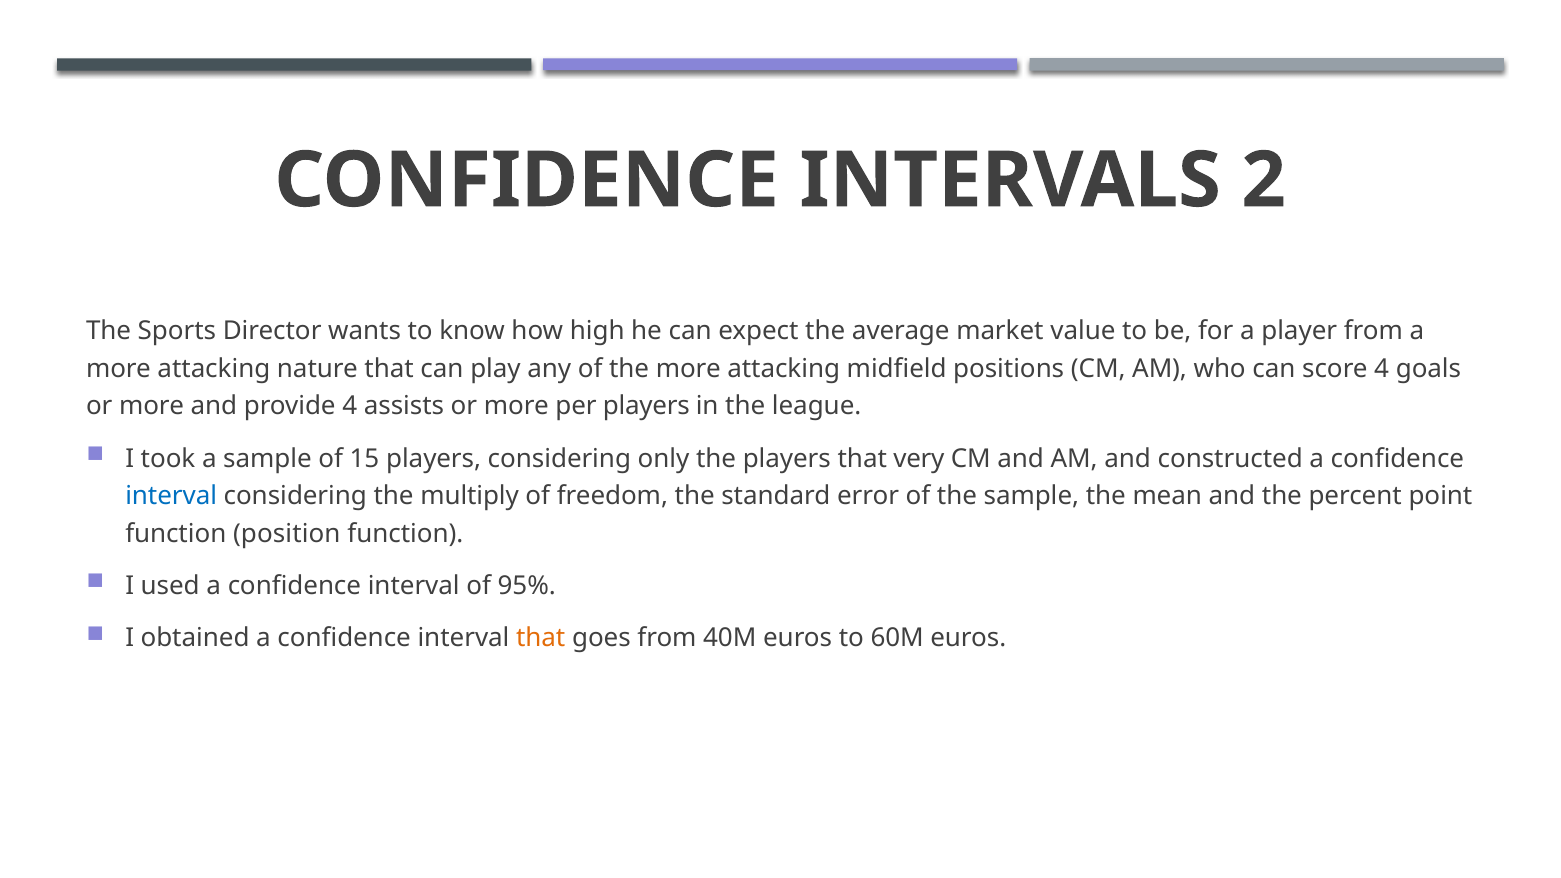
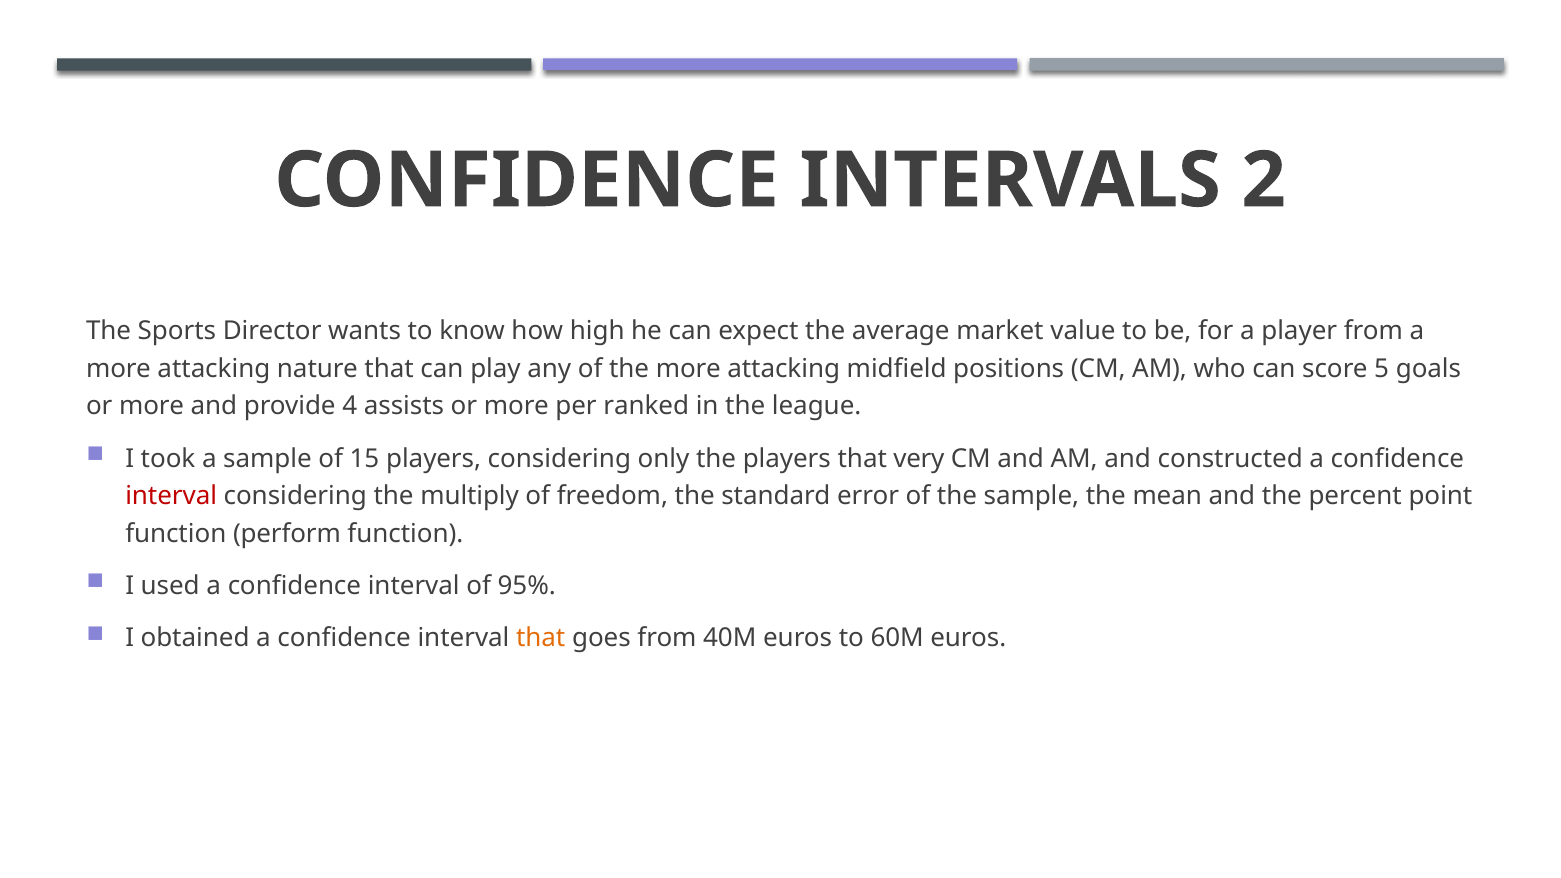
score 4: 4 -> 5 (1382, 369)
per players: players -> ranked (646, 406)
interval colour: blue -> red (171, 496)
position: position -> perform (287, 534)
